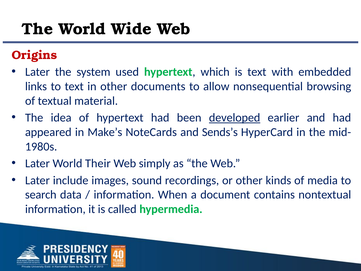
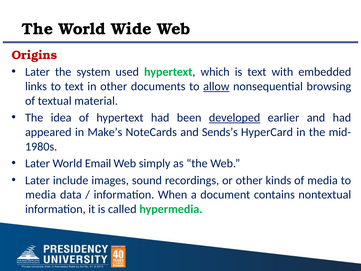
allow underline: none -> present (216, 86)
Their: Their -> Email (98, 163)
search: search -> media (41, 195)
